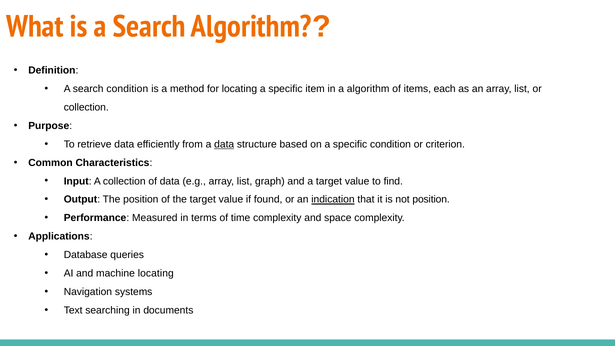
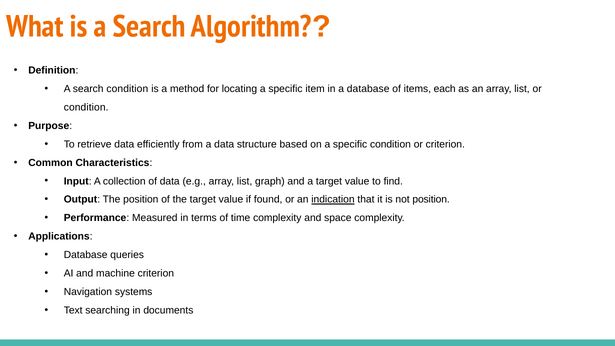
a algorithm: algorithm -> database (368, 89)
collection: collection -> condition (86, 107)
data underline: present -> none (224, 144)
machine locating: locating -> criterion (156, 273)
